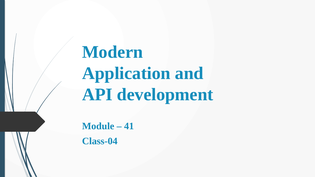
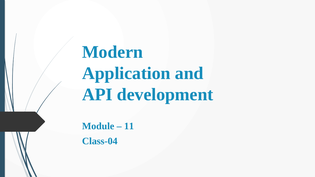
41: 41 -> 11 (129, 126)
